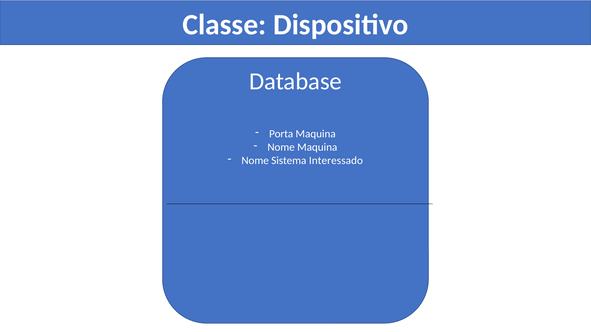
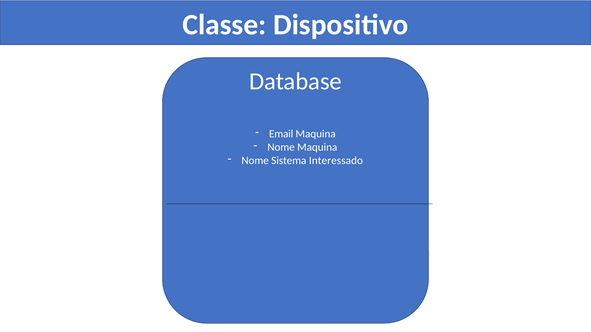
Porta: Porta -> Email (281, 134)
